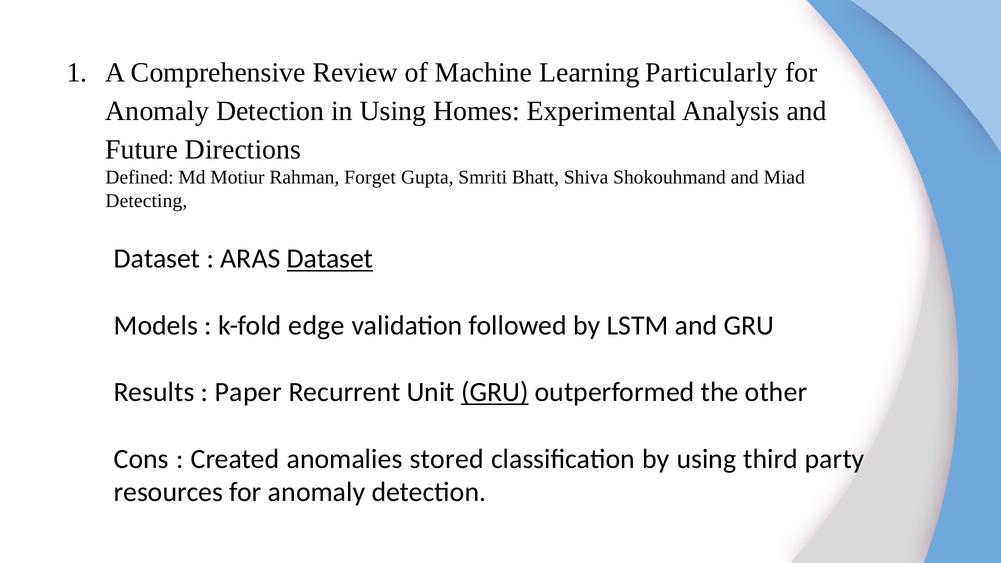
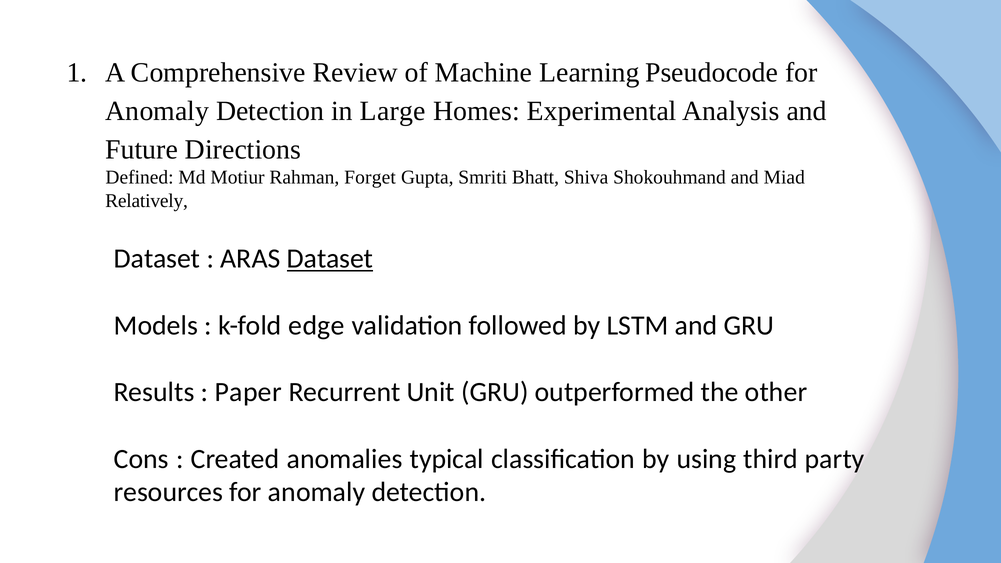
Particularly: Particularly -> Pseudocode (712, 73)
in Using: Using -> Large (393, 111)
Detecting: Detecting -> Relatively (147, 201)
GRU underline: present -> none (495, 392)
stored: stored -> typical (447, 459)
